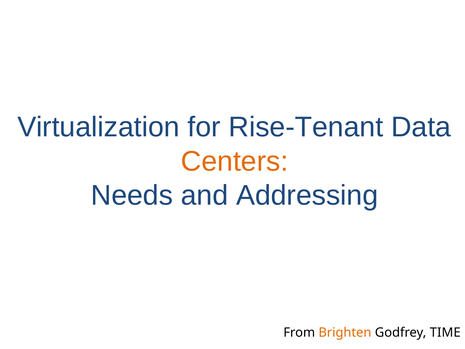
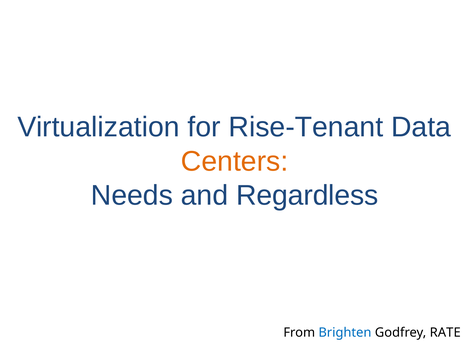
Addressing: Addressing -> Regardless (307, 195)
Brighten colour: orange -> blue (345, 332)
TIME: TIME -> RATE (445, 332)
